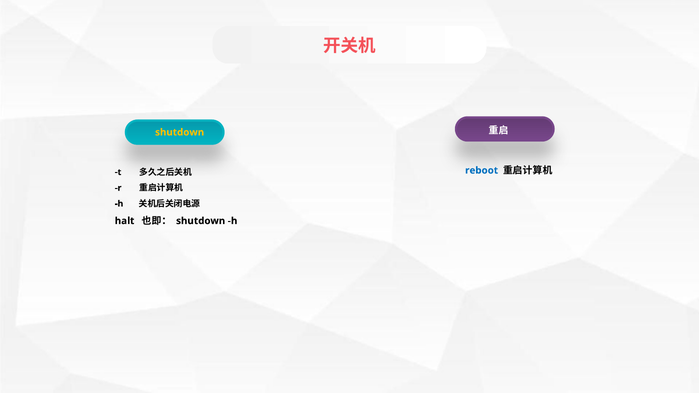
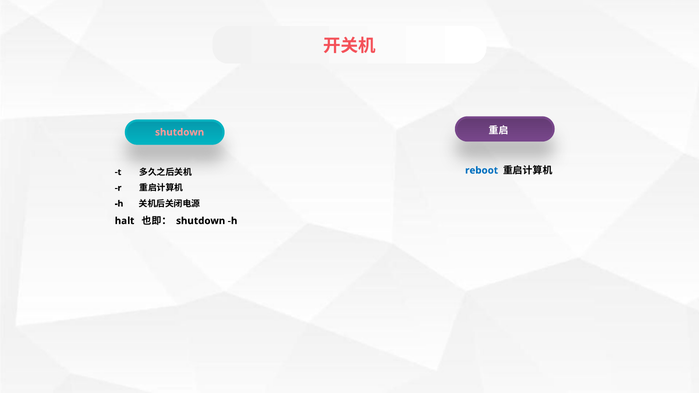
shutdown colour: yellow -> pink (180, 132)
